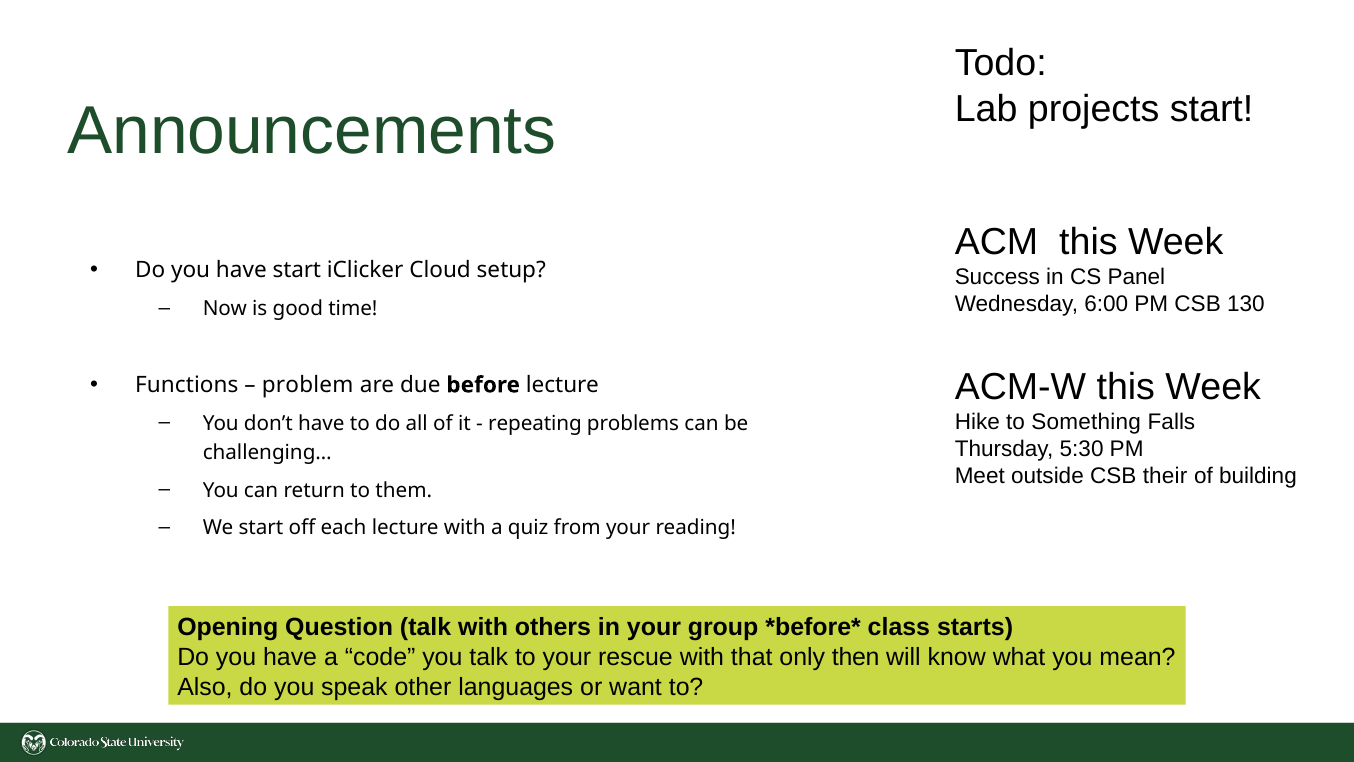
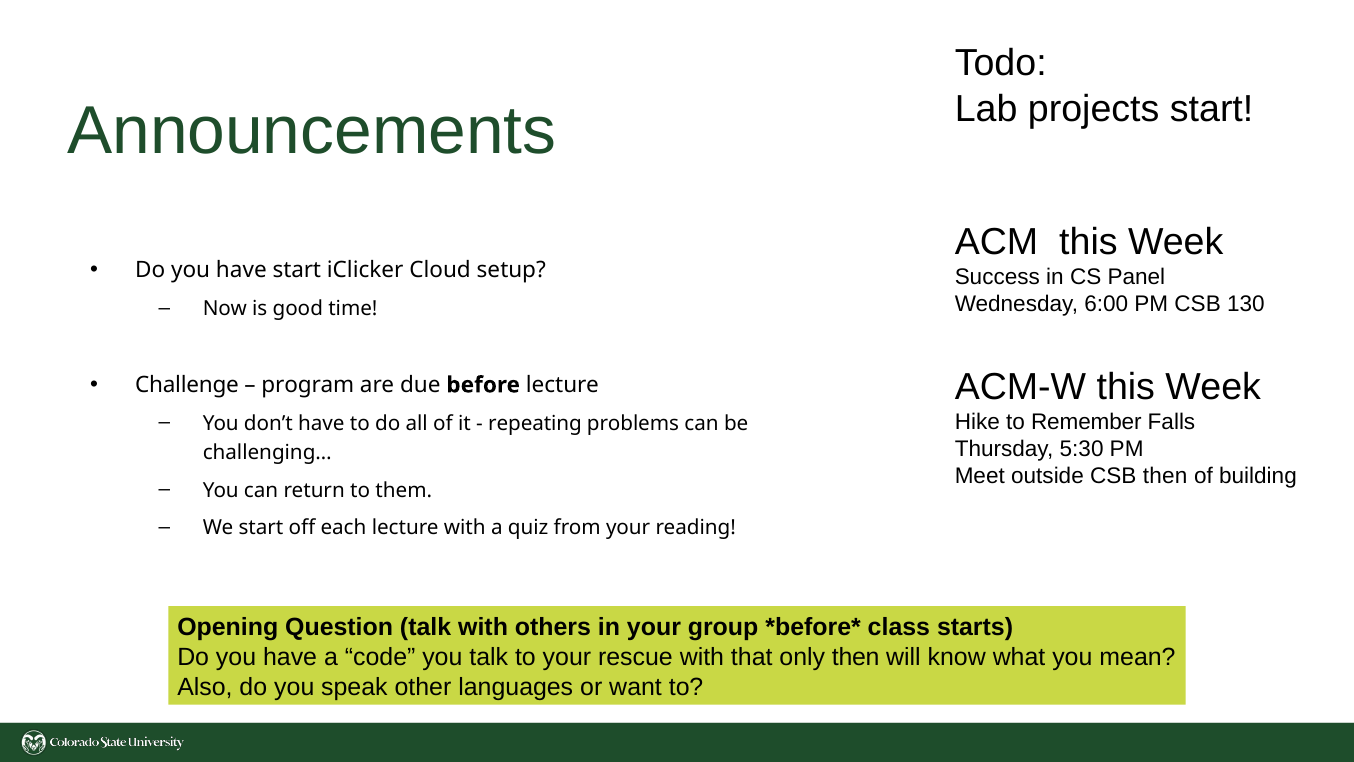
Functions: Functions -> Challenge (187, 385)
problem: problem -> program (308, 385)
Something: Something -> Remember (1086, 422)
CSB their: their -> then (1165, 476)
